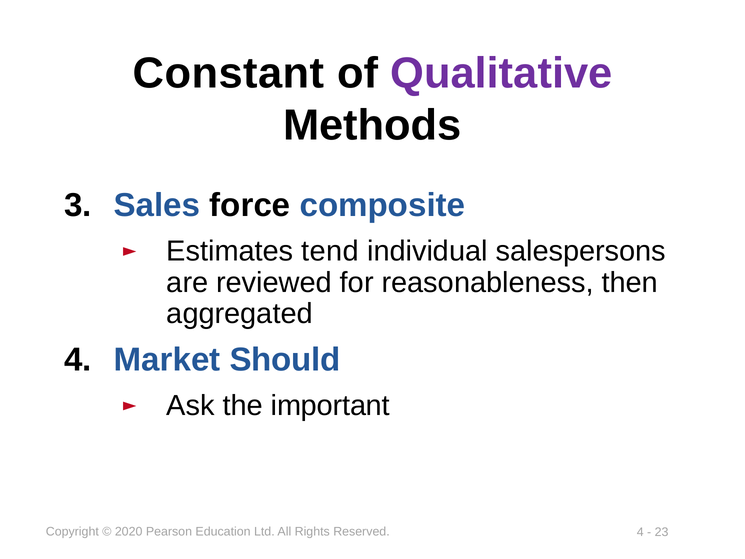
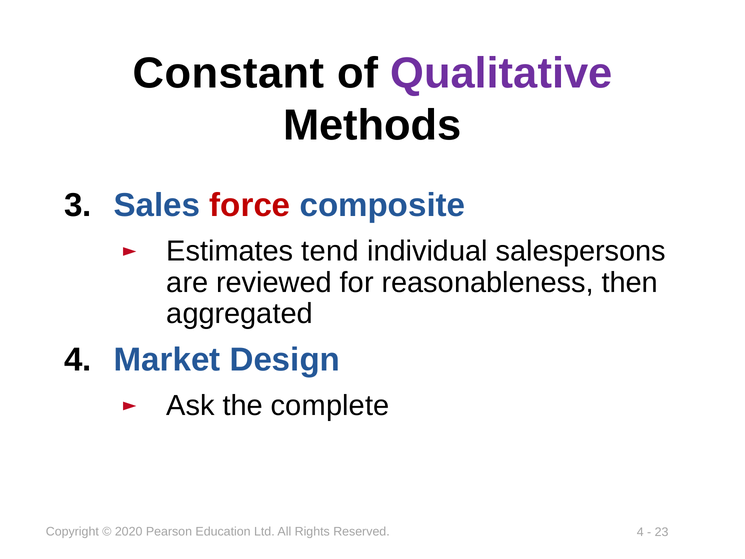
force colour: black -> red (250, 205)
Should: Should -> Design (285, 360)
important: important -> complete (330, 406)
